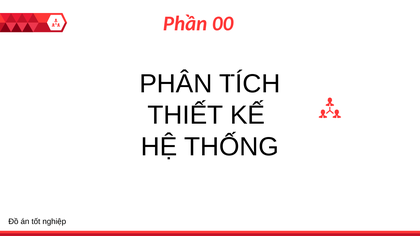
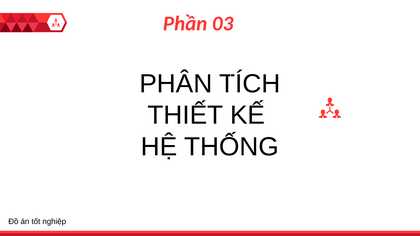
00: 00 -> 03 (223, 24)
